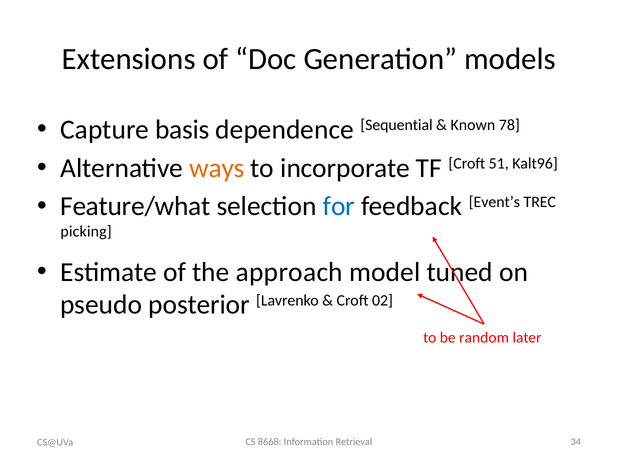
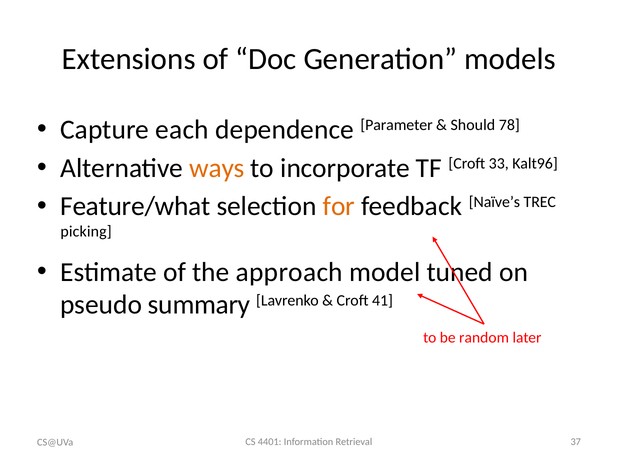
basis: basis -> each (182, 130)
Sequential: Sequential -> Parameter (397, 125)
Known: Known -> Should (473, 125)
51: 51 -> 33 (499, 164)
for colour: blue -> orange (339, 207)
Event’s: Event’s -> Naïve’s (494, 202)
posterior: posterior -> summary (199, 305)
02: 02 -> 41 (383, 301)
8668: 8668 -> 4401 (270, 443)
34: 34 -> 37 (576, 443)
